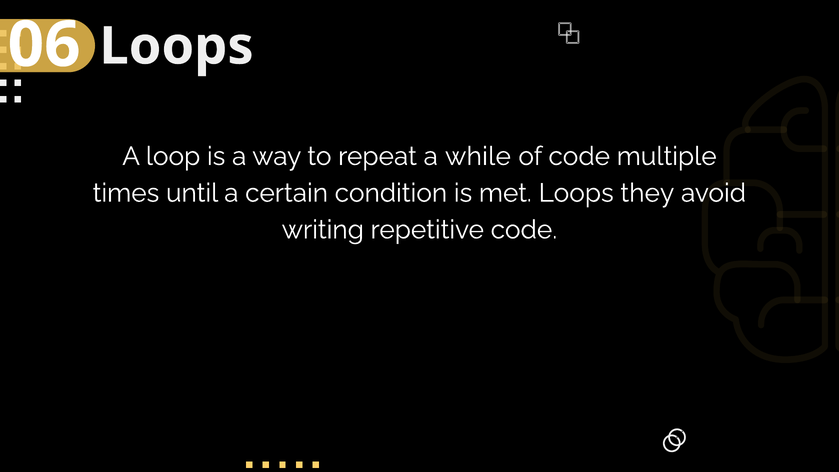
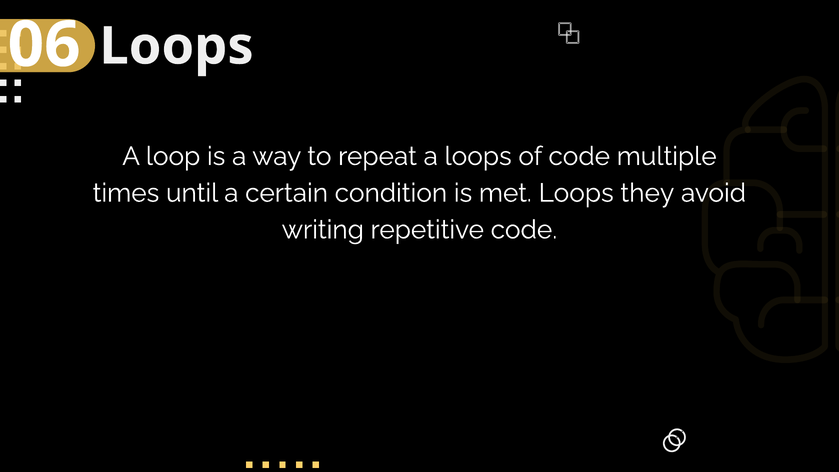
a while: while -> loops (478, 156)
